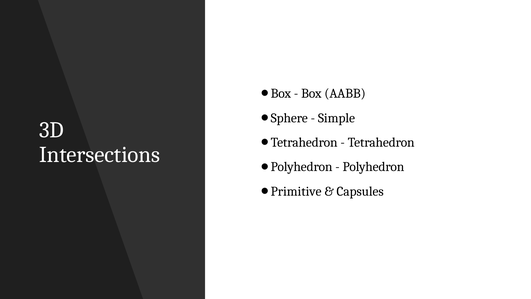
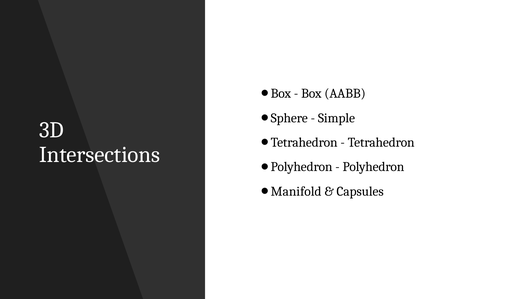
Primitive: Primitive -> Manifold (296, 191)
